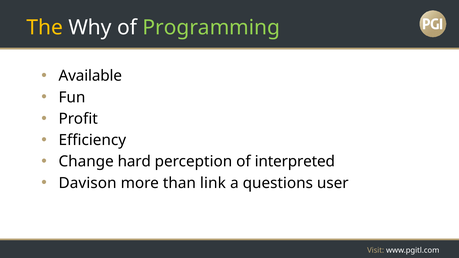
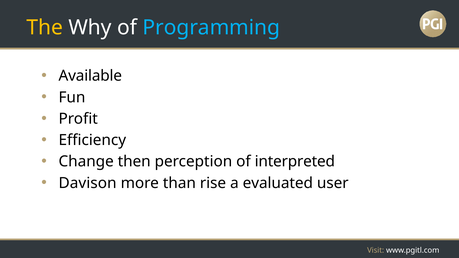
Programming colour: light green -> light blue (211, 28)
hard: hard -> then (134, 162)
link: link -> rise (213, 183)
questions: questions -> evaluated (278, 183)
